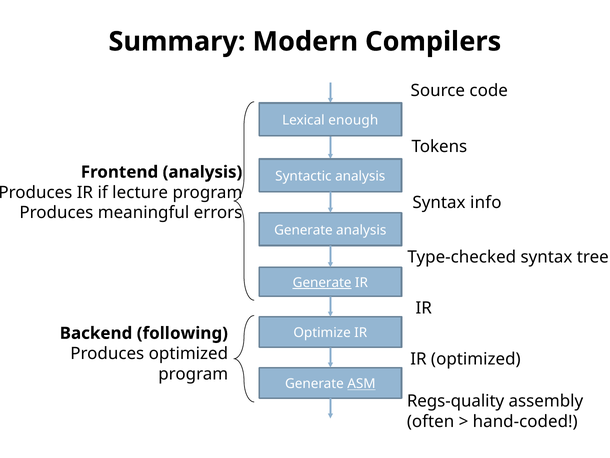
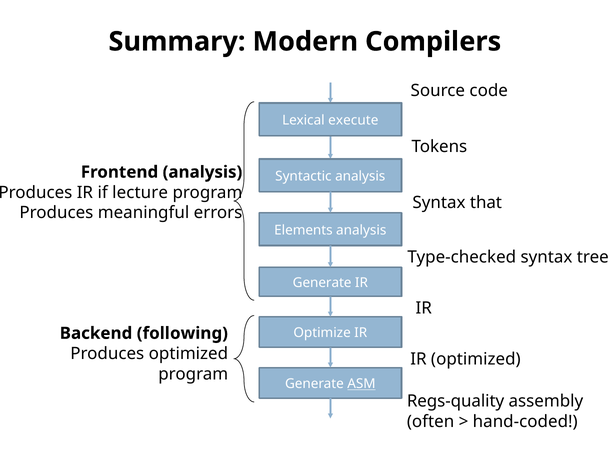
enough: enough -> execute (353, 120)
info: info -> that (486, 202)
Generate: Generate -> Elements (303, 230)
Generate underline: present -> none (322, 282)
